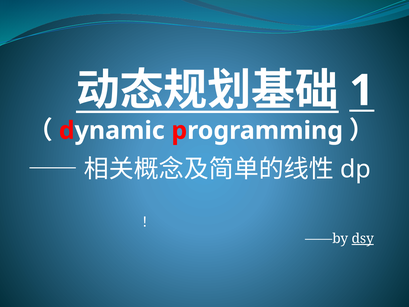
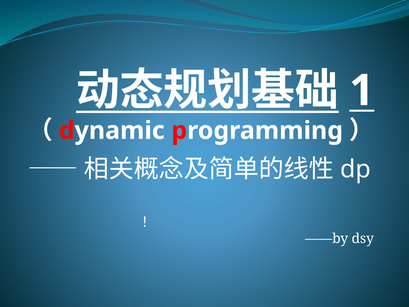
dsy underline: present -> none (363, 238)
